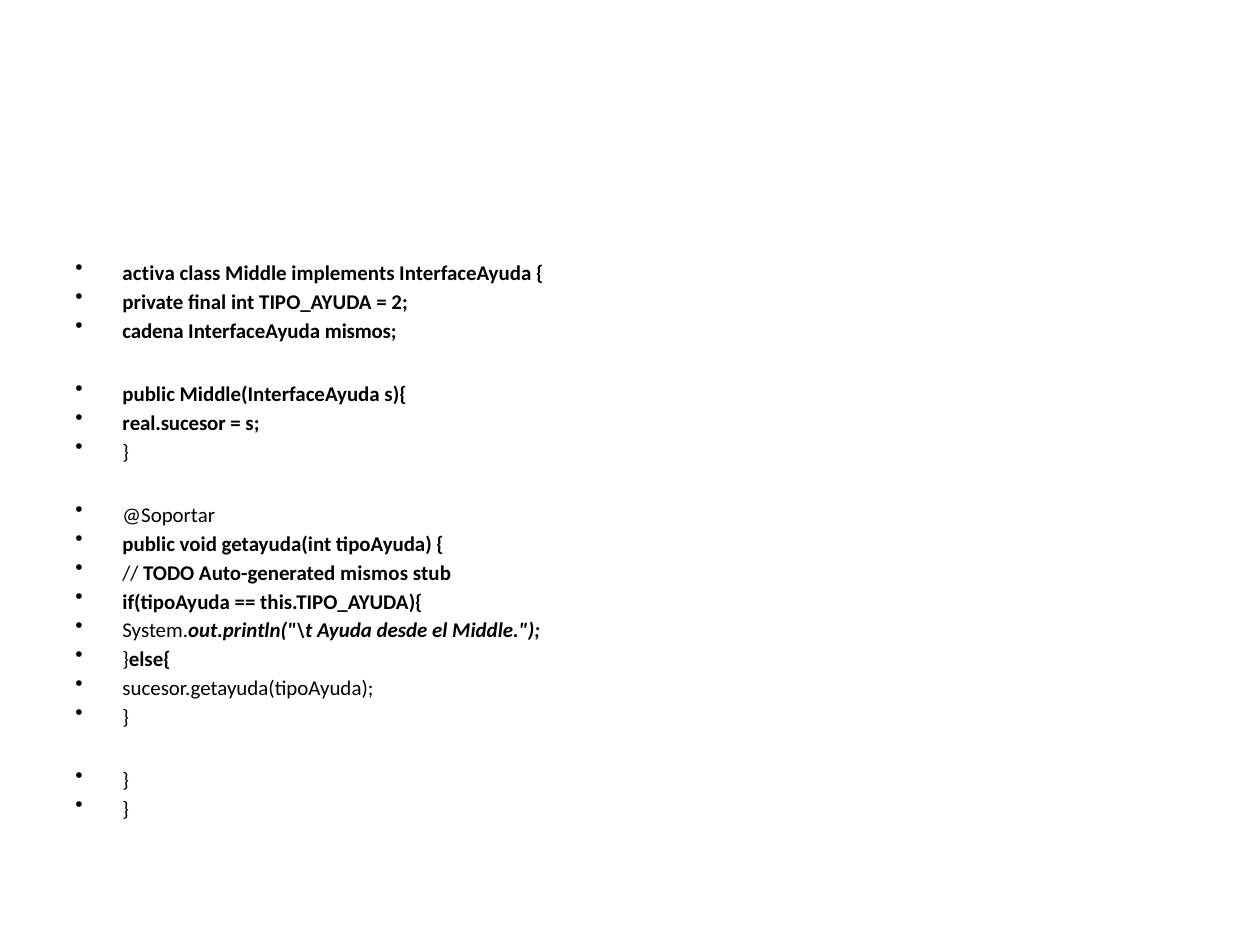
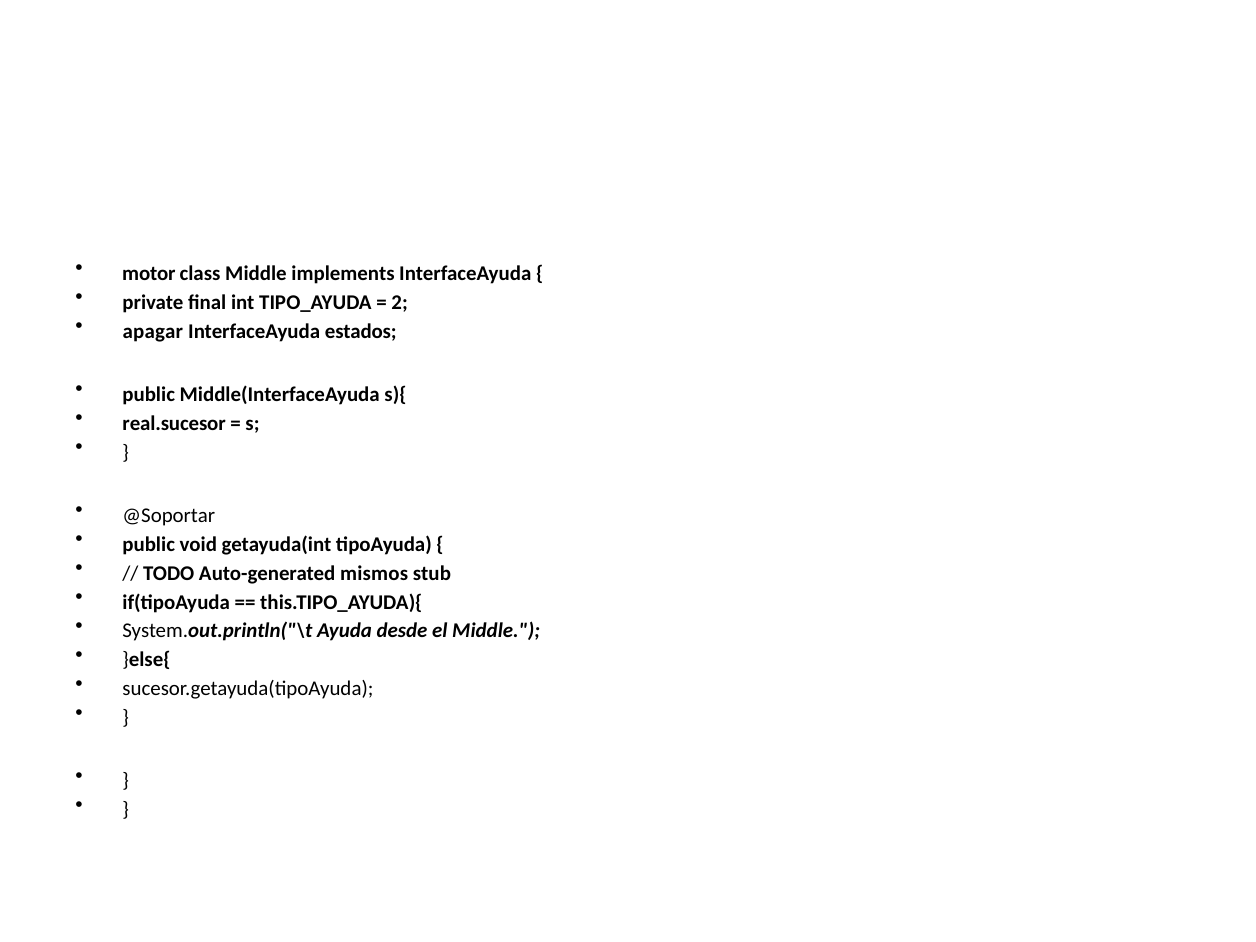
activa: activa -> motor (149, 273)
cadena: cadena -> apagar (153, 331)
InterfaceAyuda mismos: mismos -> estados (361, 331)
